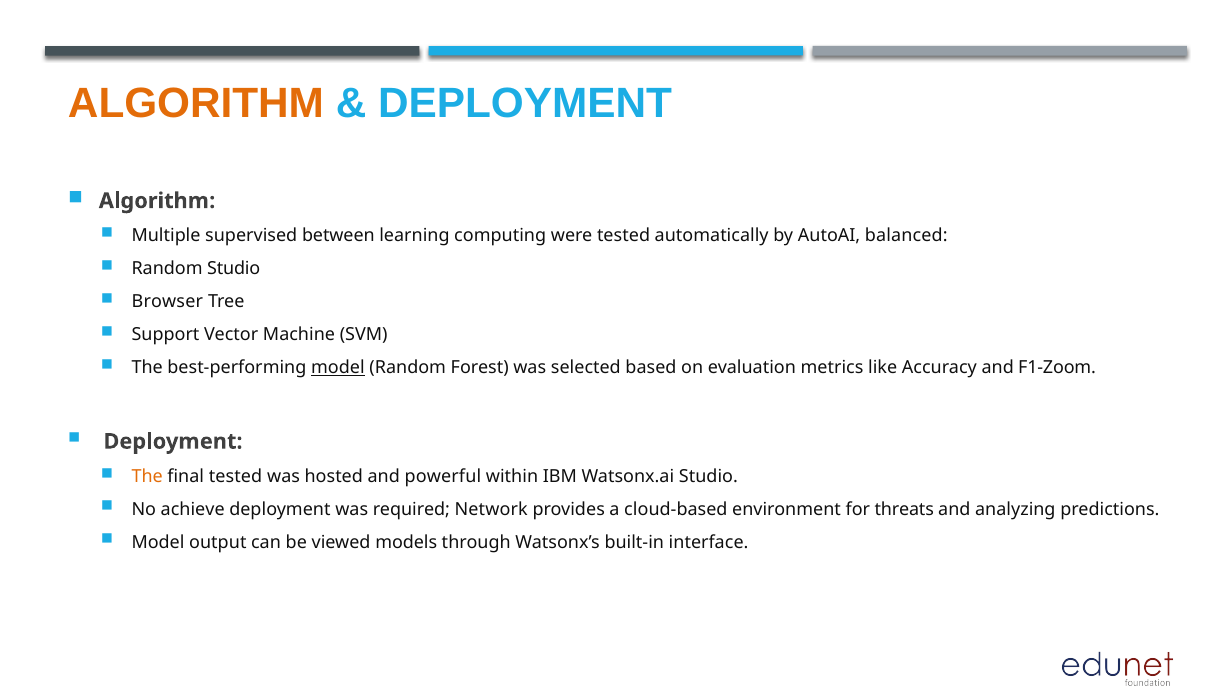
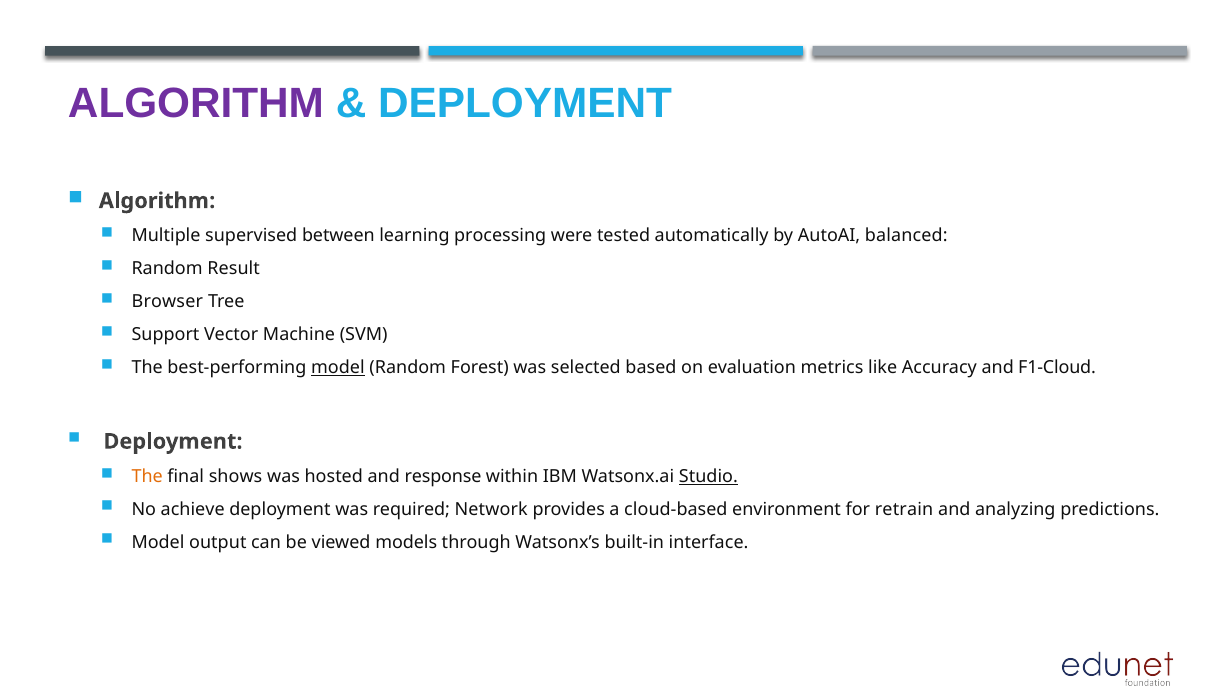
ALGORITHM colour: orange -> purple (196, 104)
computing: computing -> processing (500, 236)
Random Studio: Studio -> Result (234, 269)
F1-Zoom: F1-Zoom -> F1-Cloud (1057, 367)
final tested: tested -> shows (236, 476)
powerful: powerful -> response (443, 476)
Studio underline: none -> present (708, 476)
threats: threats -> retrain (904, 509)
